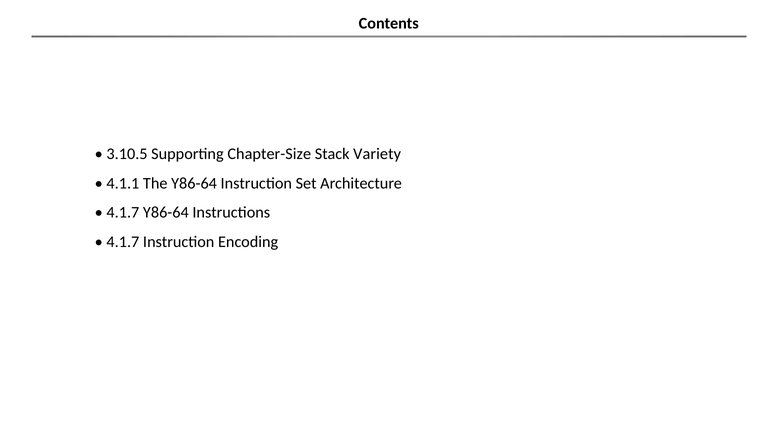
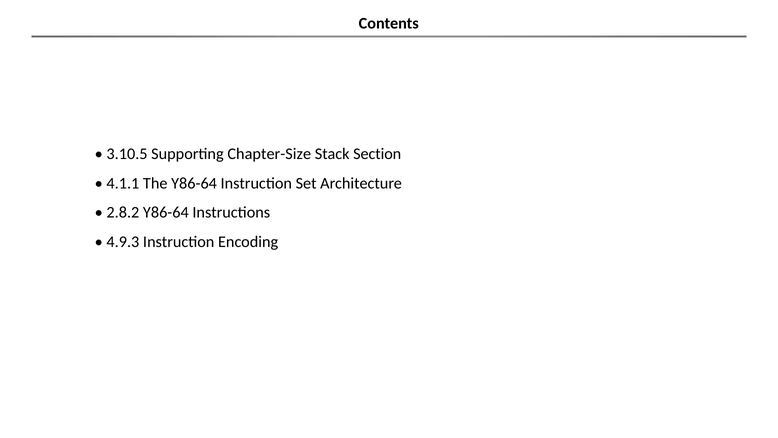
Variety: Variety -> Section (377, 154)
4.1.7: 4.1.7 -> 2.8.2 (123, 212)
4.1.7: 4.1.7 -> 4.9.3 (123, 241)
